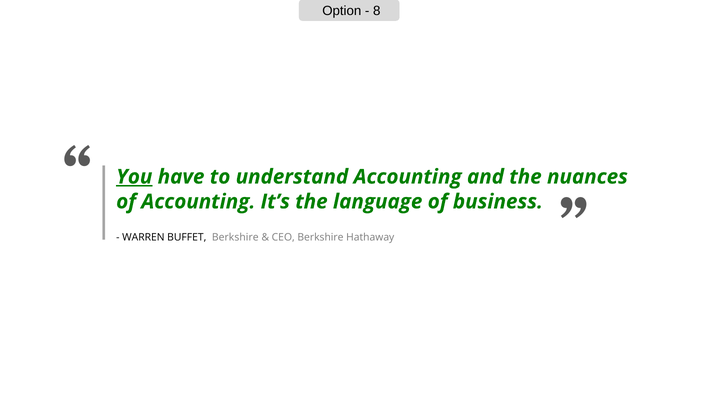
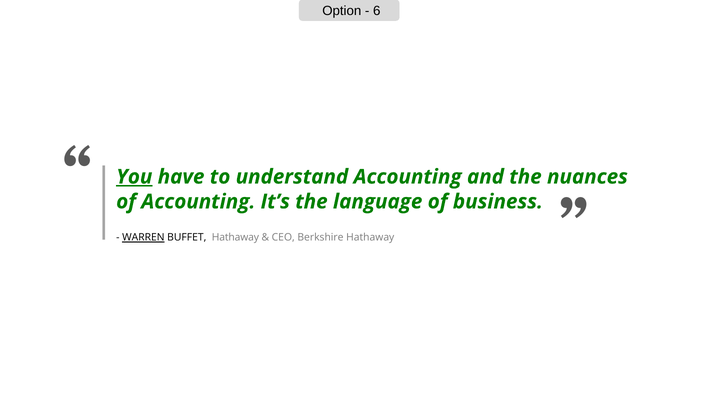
8: 8 -> 6 (377, 11)
WARREN underline: none -> present (143, 238)
BUFFET Berkshire: Berkshire -> Hathaway (235, 238)
